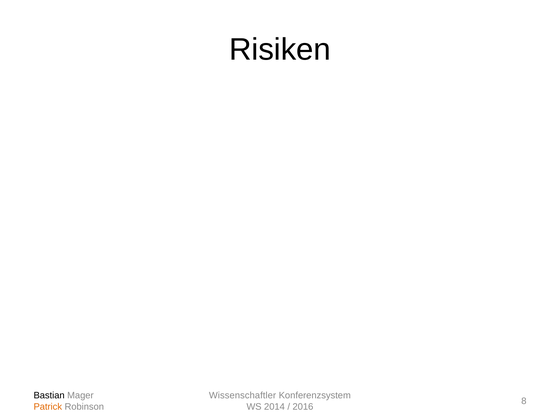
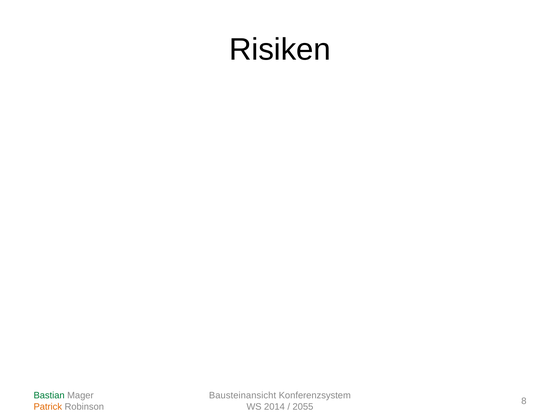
Bastian colour: black -> green (49, 395)
Wissenschaftler: Wissenschaftler -> Bausteinansicht (243, 395)
2016: 2016 -> 2055 (303, 407)
